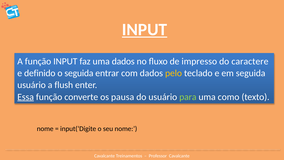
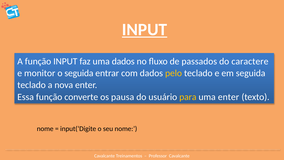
impresso: impresso -> passados (199, 61)
definido: definido -> monitor (40, 73)
usuário: usuário -> teclado (32, 85)
flush: flush -> nova (64, 85)
Essa underline: present -> none (26, 97)
para colour: light green -> yellow (188, 97)
uma como: como -> enter (229, 97)
